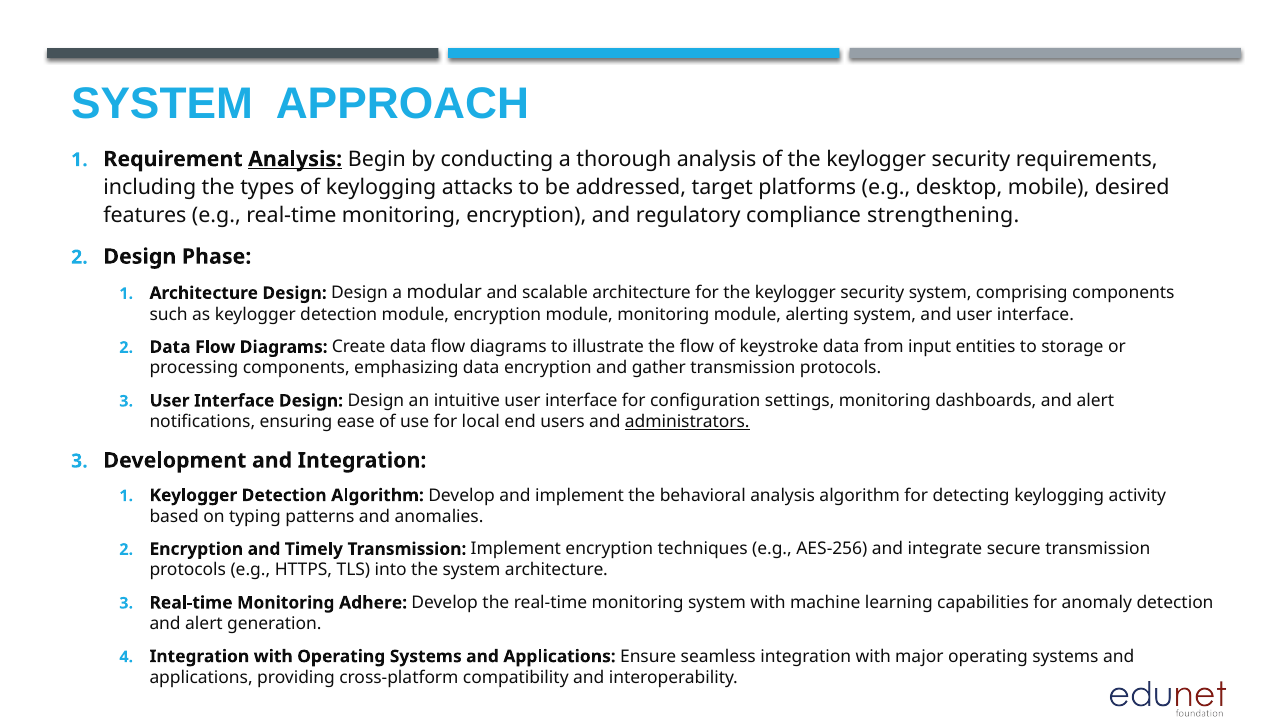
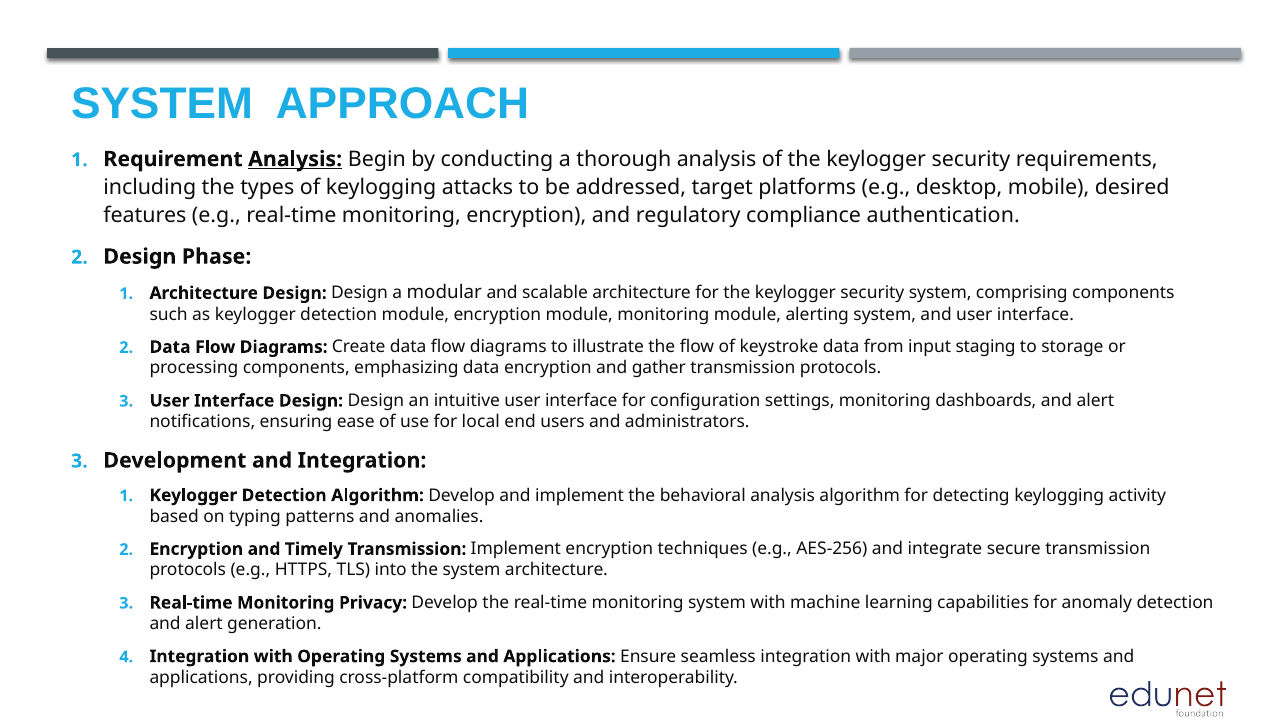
strengthening: strengthening -> authentication (943, 216)
entities: entities -> staging (986, 347)
administrators underline: present -> none (687, 422)
Adhere: Adhere -> Privacy (373, 603)
